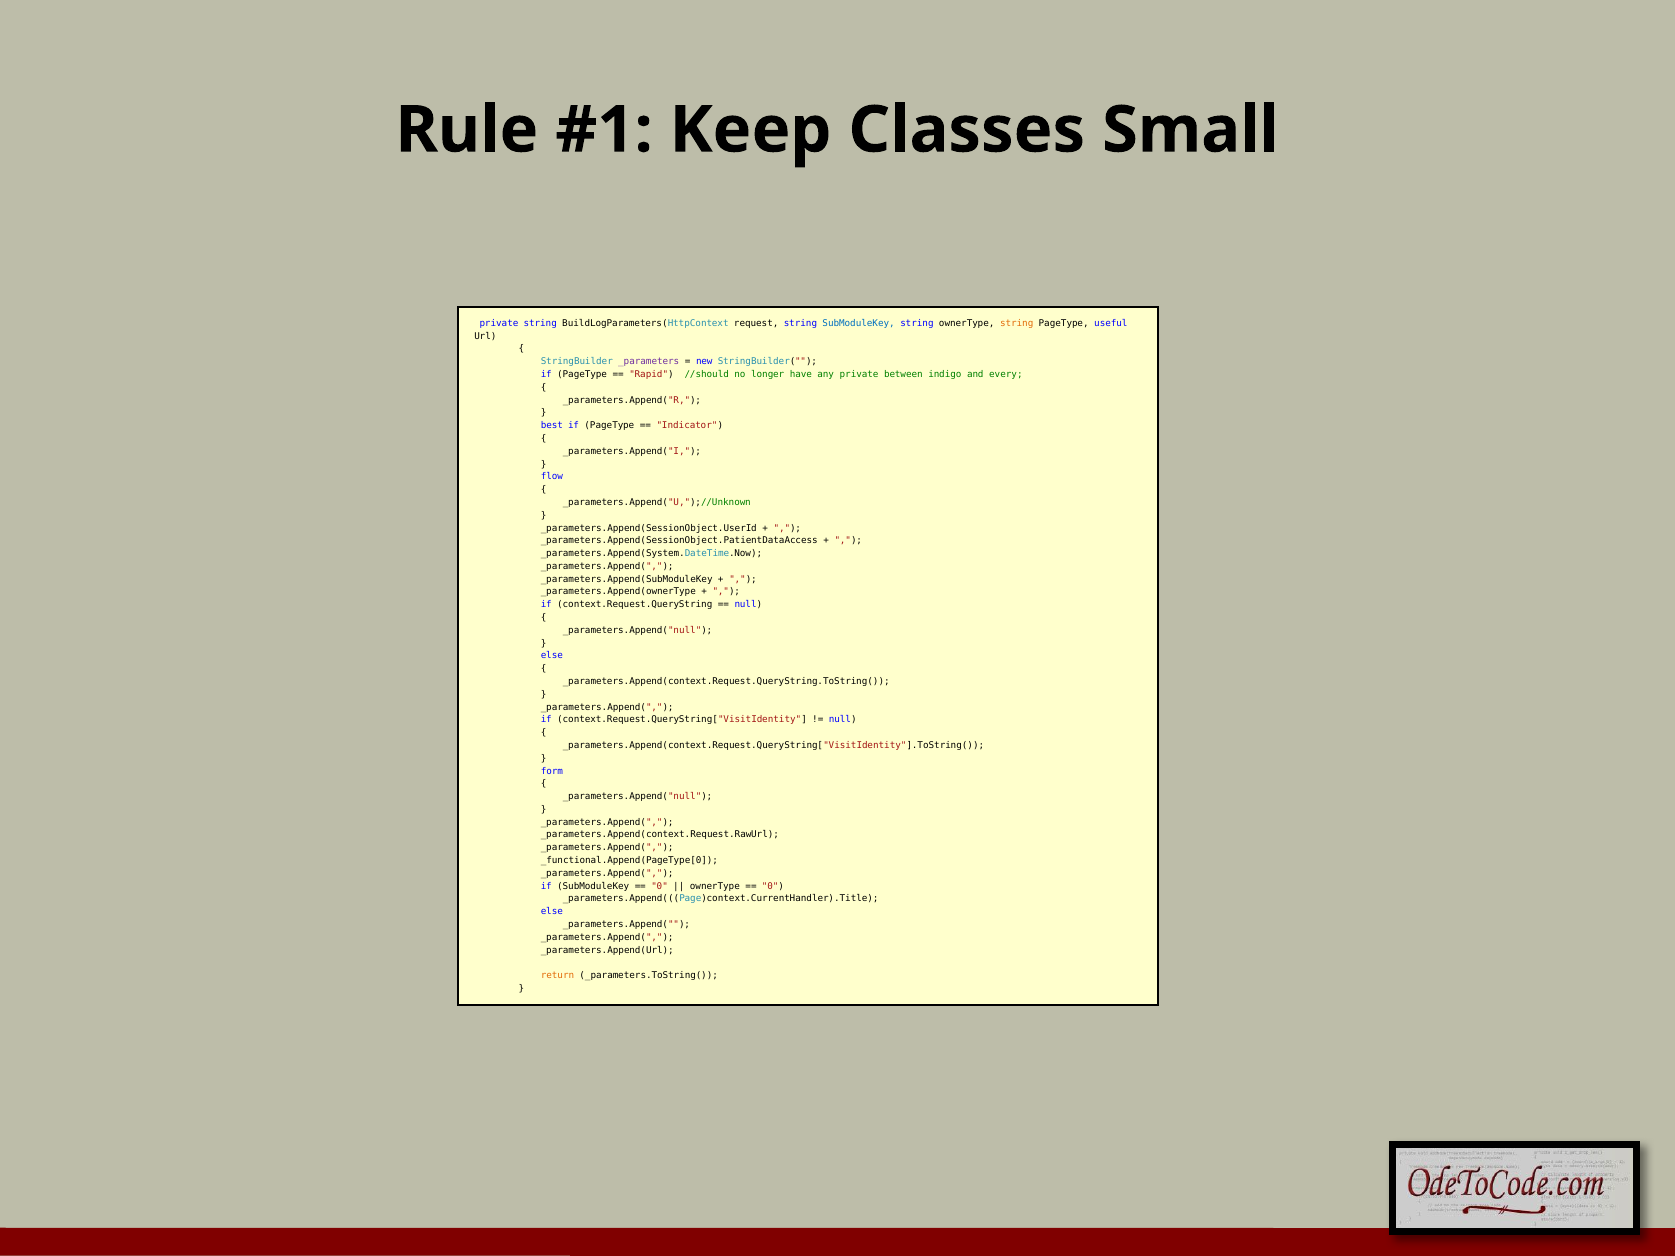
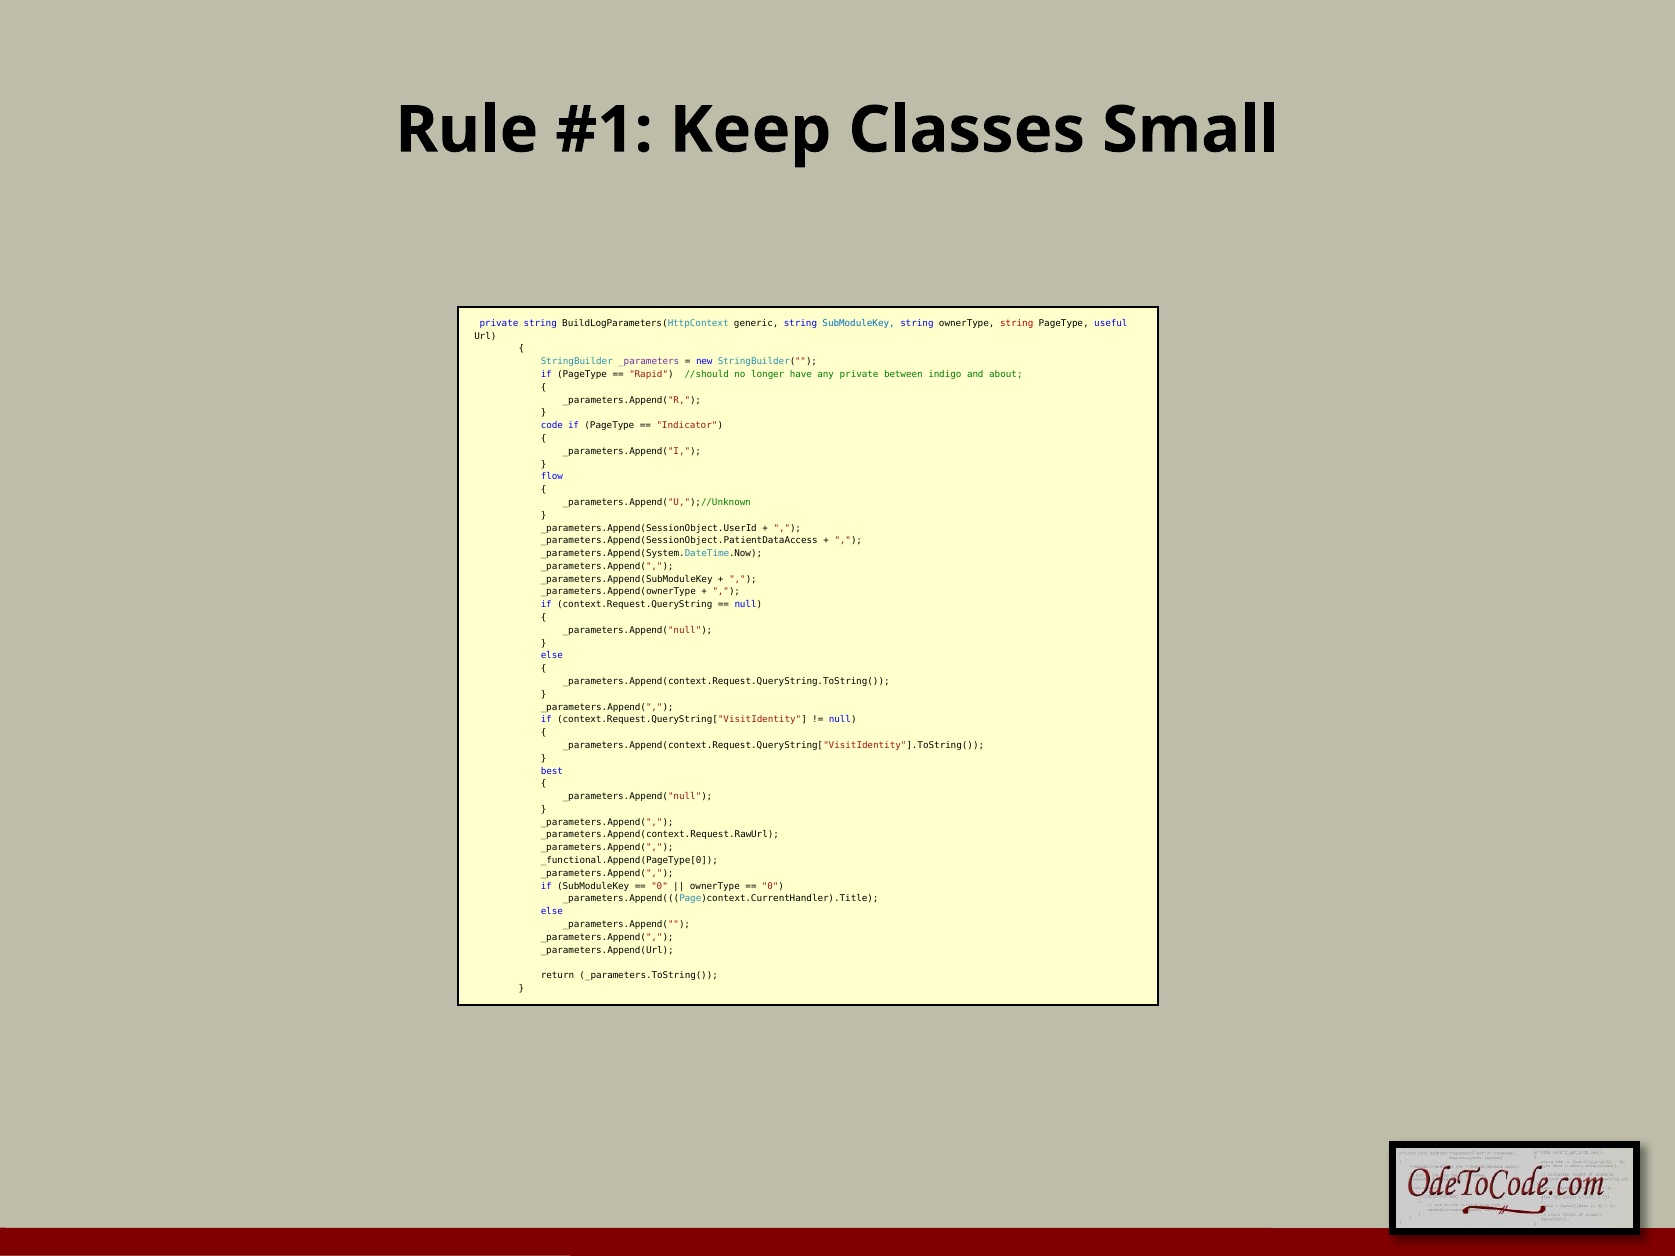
request: request -> generic (756, 323)
string colour: orange -> red (1017, 323)
every: every -> about (1006, 375)
best: best -> code (552, 426)
form: form -> best (552, 771)
return colour: orange -> black (558, 976)
